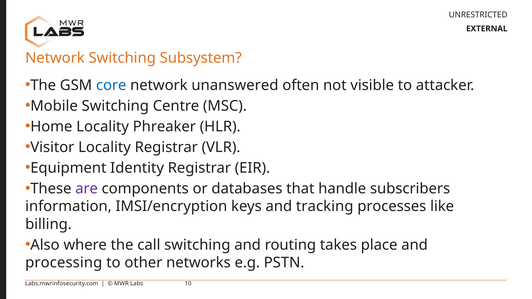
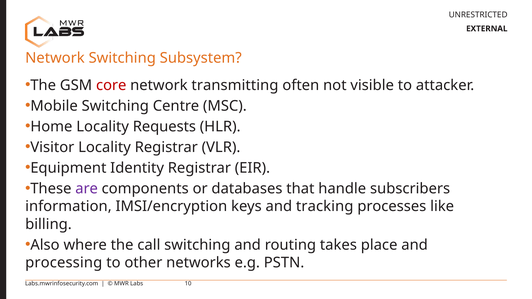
core colour: blue -> red (111, 85)
unanswered: unanswered -> transmitting (235, 85)
Phreaker: Phreaker -> Requests (164, 127)
